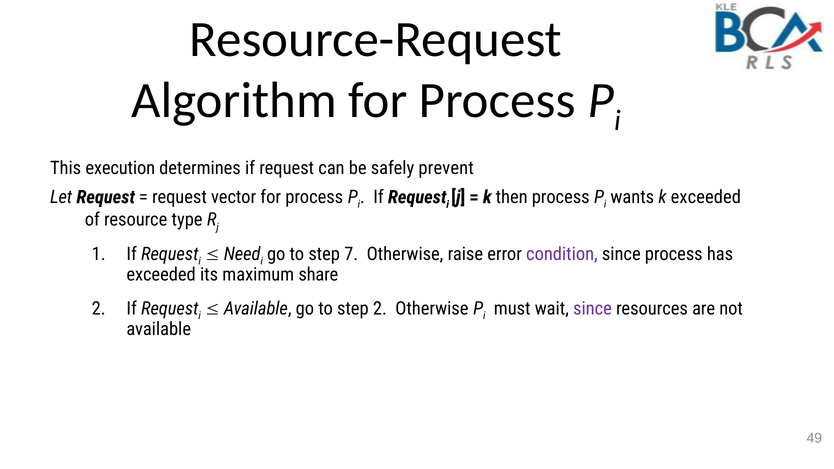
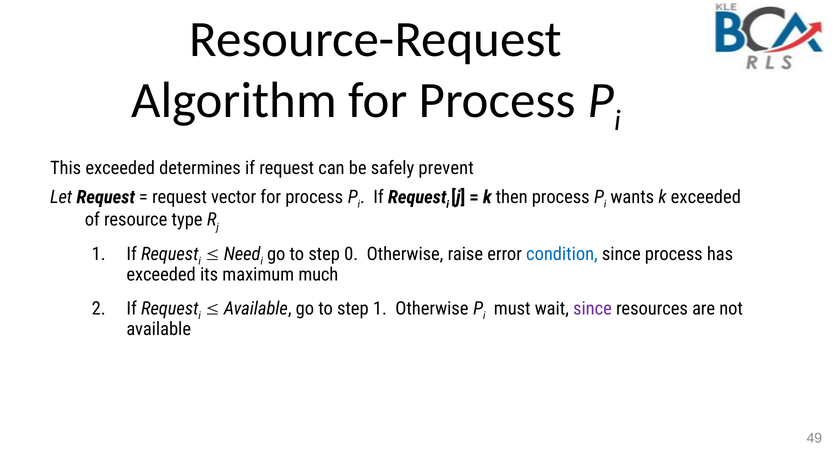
This execution: execution -> exceeded (120, 168)
7: 7 -> 0 (351, 254)
condition colour: purple -> blue (562, 254)
share: share -> much (318, 275)
step 2: 2 -> 1 (380, 309)
